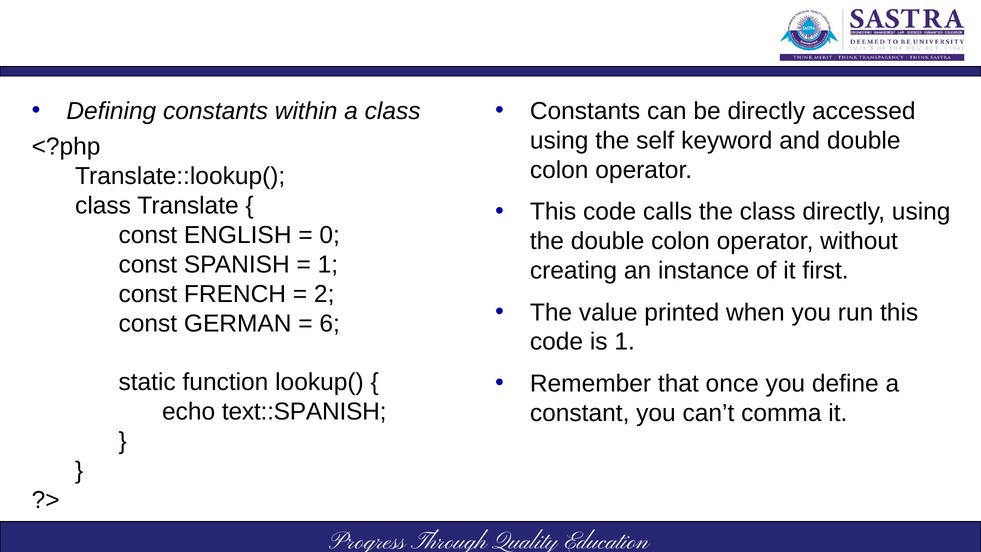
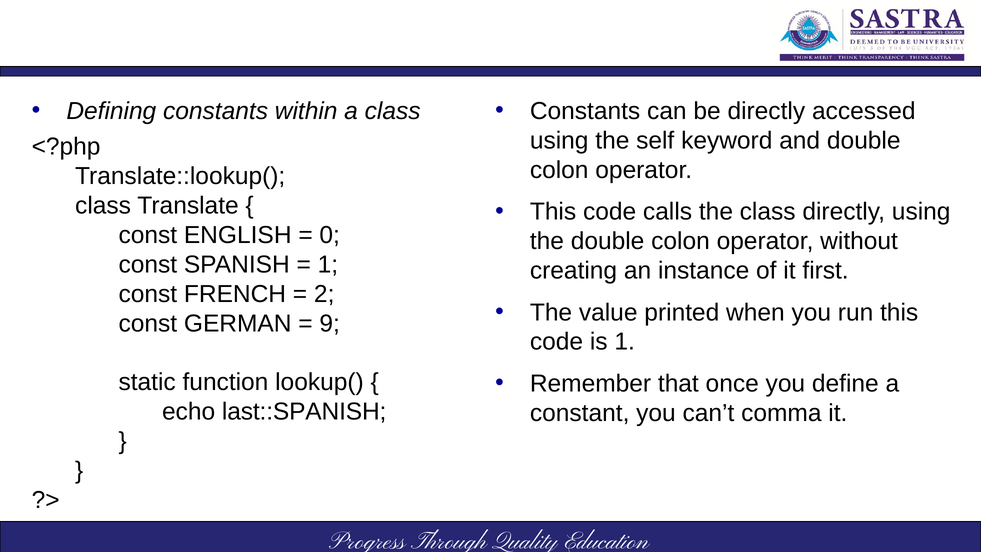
6: 6 -> 9 (330, 323)
text::SPANISH: text::SPANISH -> last::SPANISH (304, 412)
